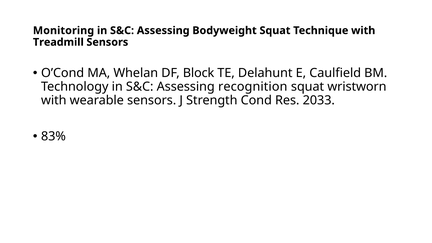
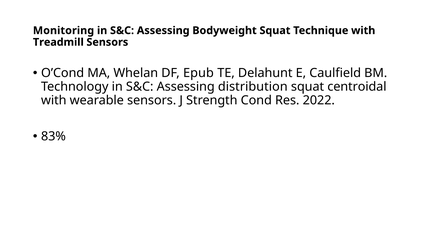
Block: Block -> Epub (198, 73)
recognition: recognition -> distribution (253, 87)
wristworn: wristworn -> centroidal (357, 87)
2033: 2033 -> 2022 (319, 100)
